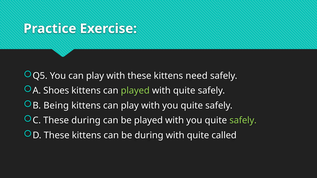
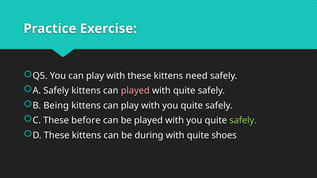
A Shoes: Shoes -> Safely (56, 91)
played colour: light green -> pink (135, 91)
These during: during -> before (86, 121)
called: called -> shoes (224, 136)
